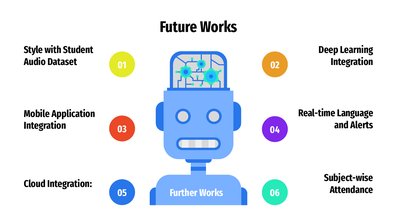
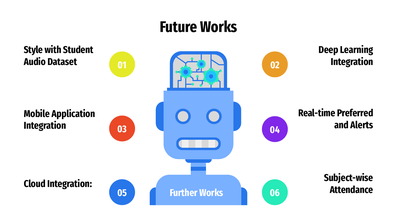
Language: Language -> Preferred (355, 113)
